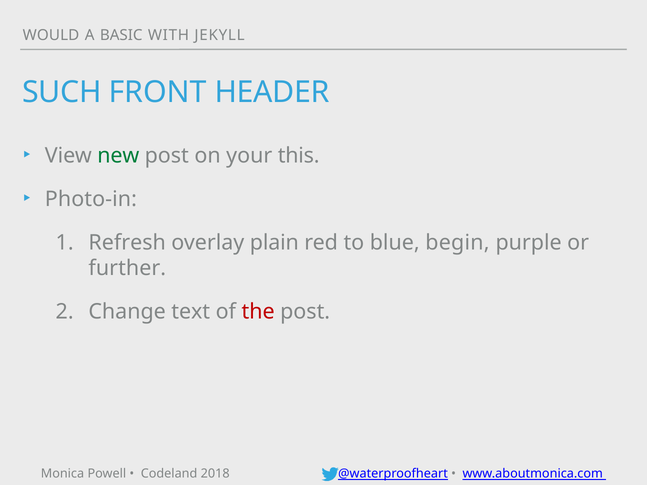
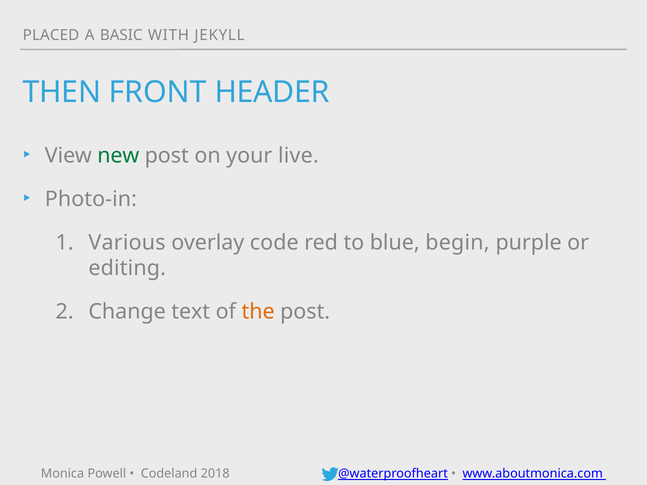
WOULD: WOULD -> PLACED (51, 35)
SUCH: SUCH -> THEN (62, 92)
this: this -> live (298, 156)
Refresh: Refresh -> Various (127, 243)
plain: plain -> code (274, 243)
further: further -> editing (127, 268)
the colour: red -> orange (258, 312)
